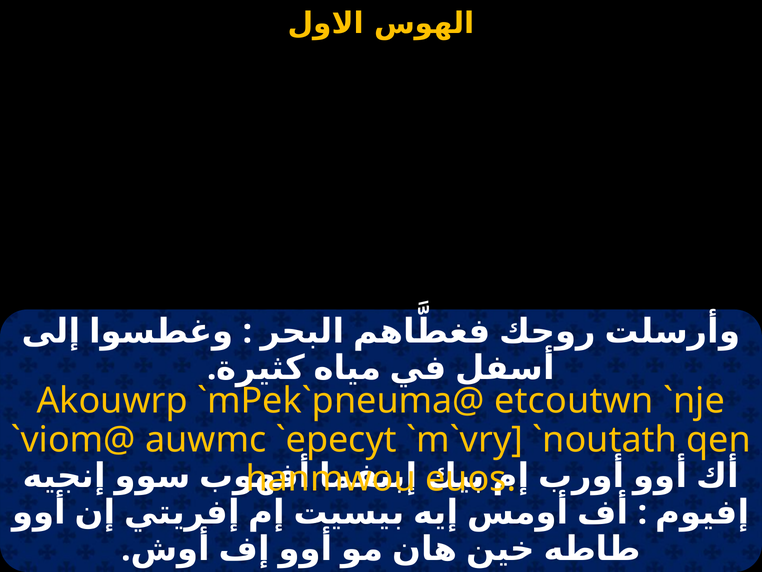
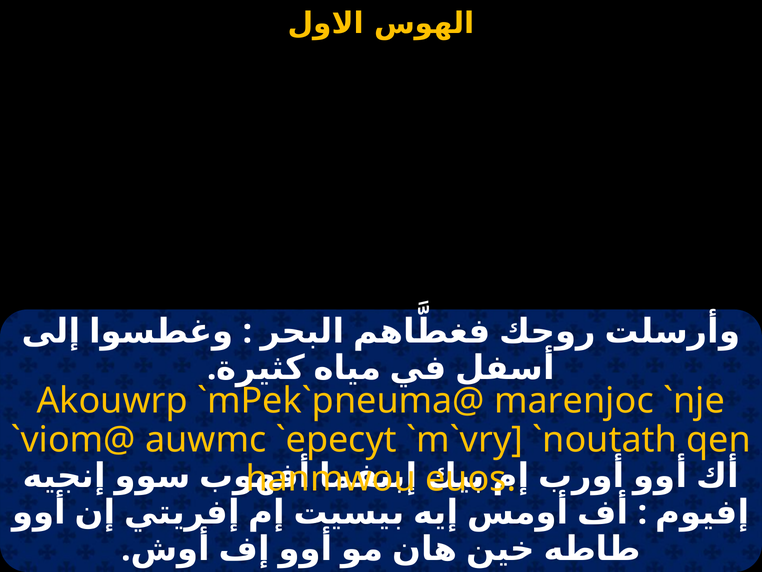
etcoutwn: etcoutwn -> marenjoc (574, 401)
